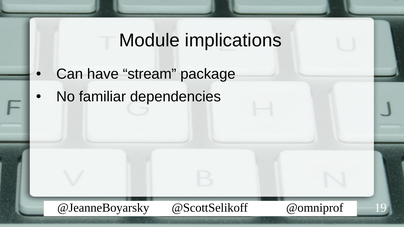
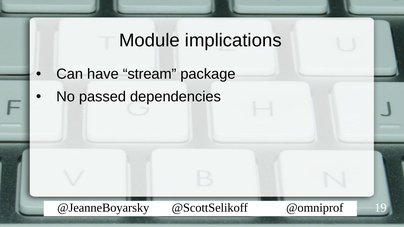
familiar: familiar -> passed (102, 97)
